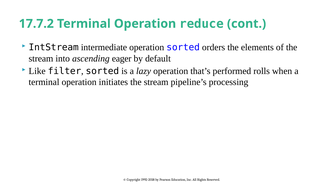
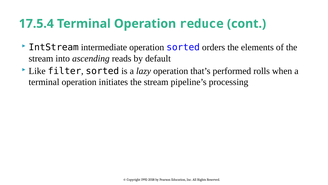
17.7.2: 17.7.2 -> 17.5.4 (36, 24)
eager: eager -> reads (122, 58)
